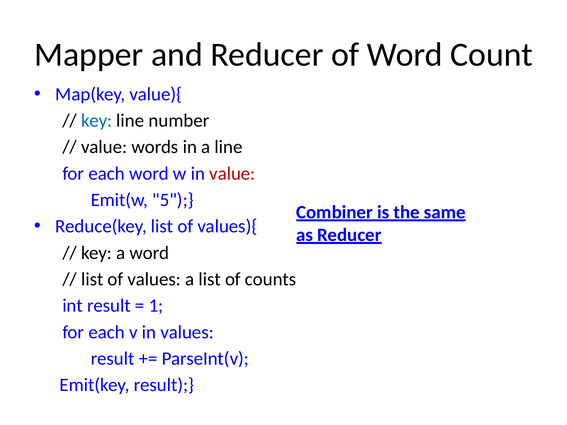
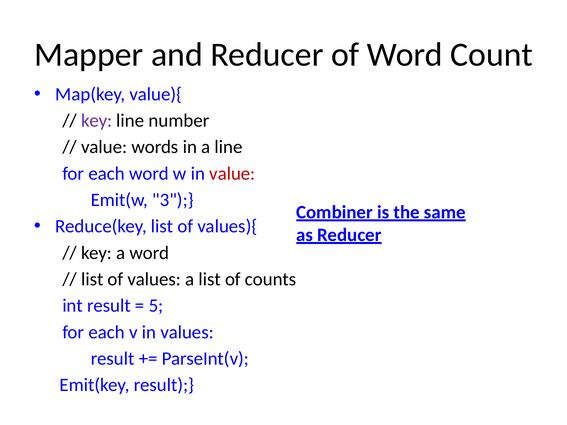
key colour: blue -> purple (97, 121)
5: 5 -> 3 (173, 200)
1: 1 -> 5 (156, 306)
